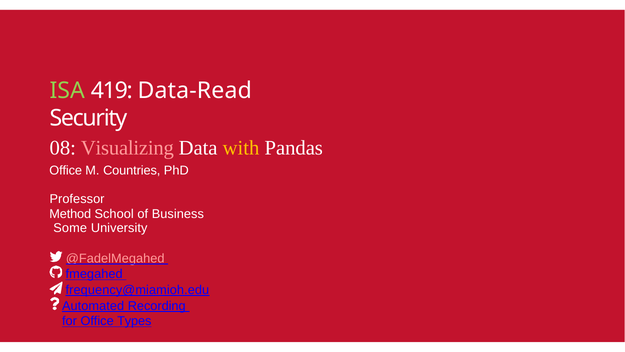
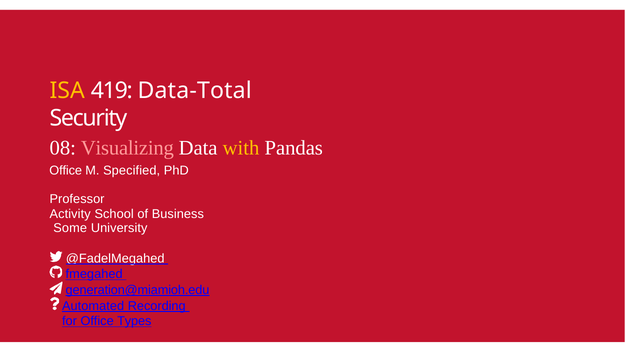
ISA colour: light green -> yellow (67, 90)
Data-Read: Data-Read -> Data-Total (195, 90)
Countries: Countries -> Specified (132, 170)
Method: Method -> Activity (70, 214)
@FadelMegahed colour: pink -> white (115, 258)
frequency@miamioh.edu: frequency@miamioh.edu -> generation@miamioh.edu (138, 290)
